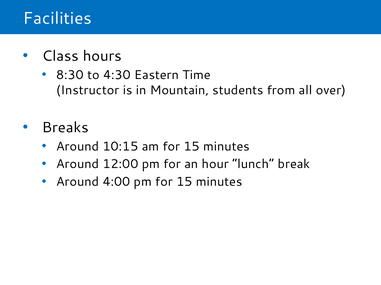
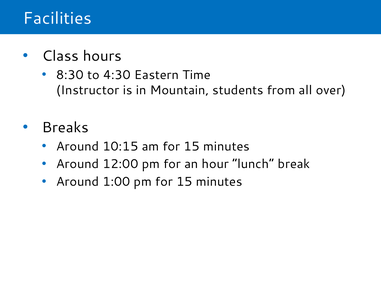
4:00: 4:00 -> 1:00 (116, 182)
